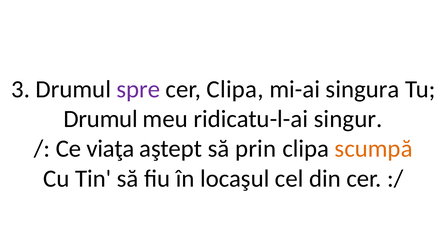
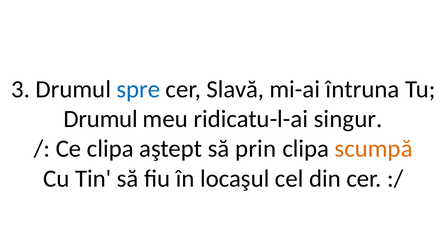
spre colour: purple -> blue (138, 89)
cer Clipa: Clipa -> Slavă (235, 89)
singura: singura -> întruna (363, 89)
Ce viaţa: viaţa -> clipa (110, 149)
